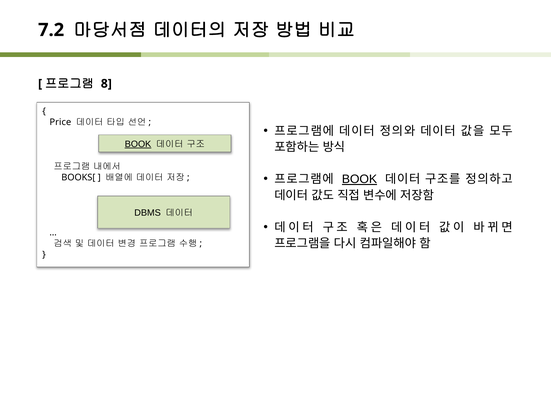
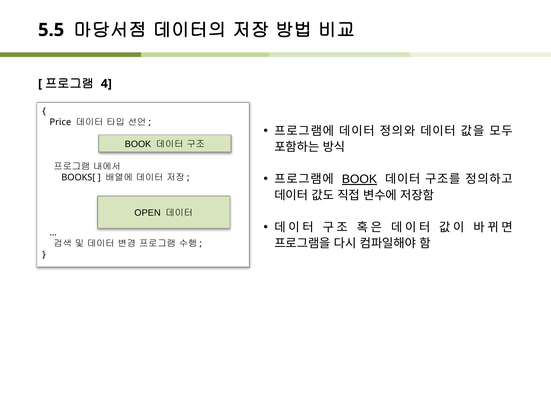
7.2: 7.2 -> 5.5 (51, 30)
8: 8 -> 4 (106, 84)
BOOK underline: present -> none (138, 144)
DBMS: DBMS -> OPEN (148, 213)
